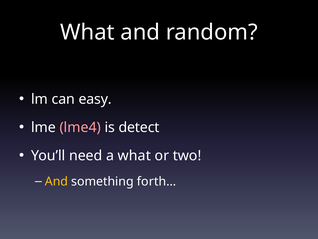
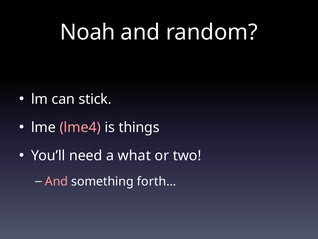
What: What -> Noah (88, 32)
easy: easy -> stick (95, 99)
detect: detect -> things (139, 127)
And colour: yellow -> pink (56, 181)
